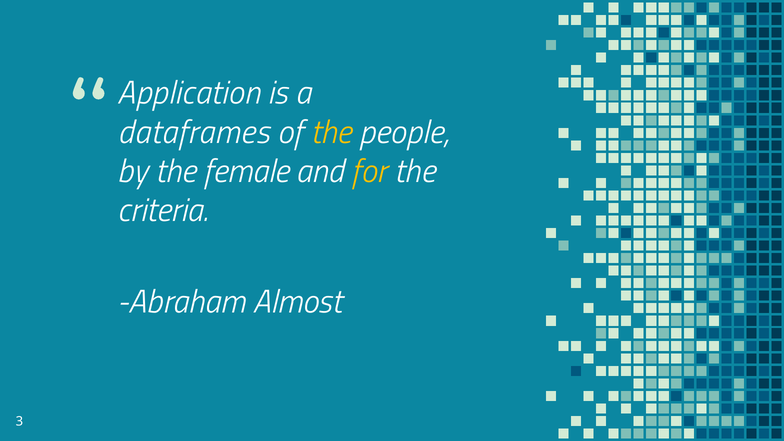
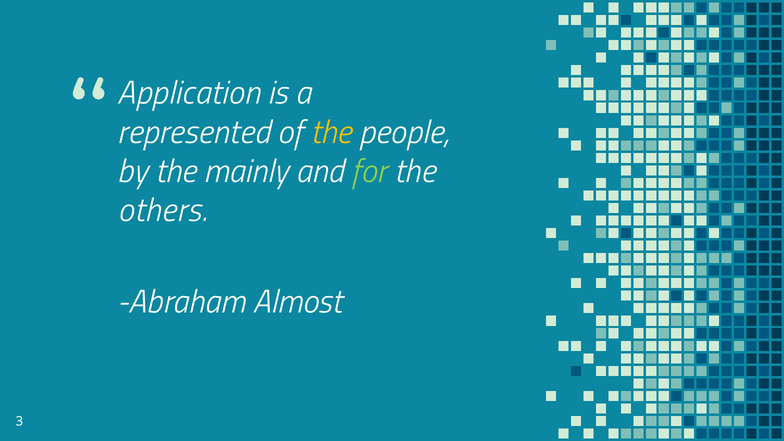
dataframes: dataframes -> represented (194, 132)
female: female -> mainly (246, 172)
for colour: yellow -> light green (369, 172)
criteria: criteria -> others (163, 211)
